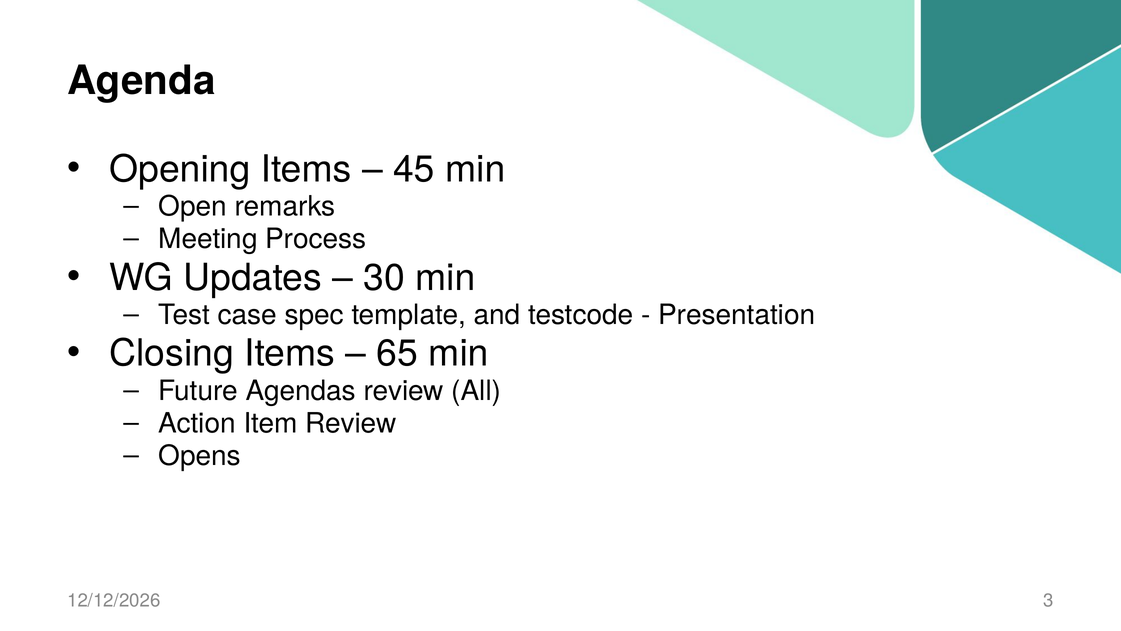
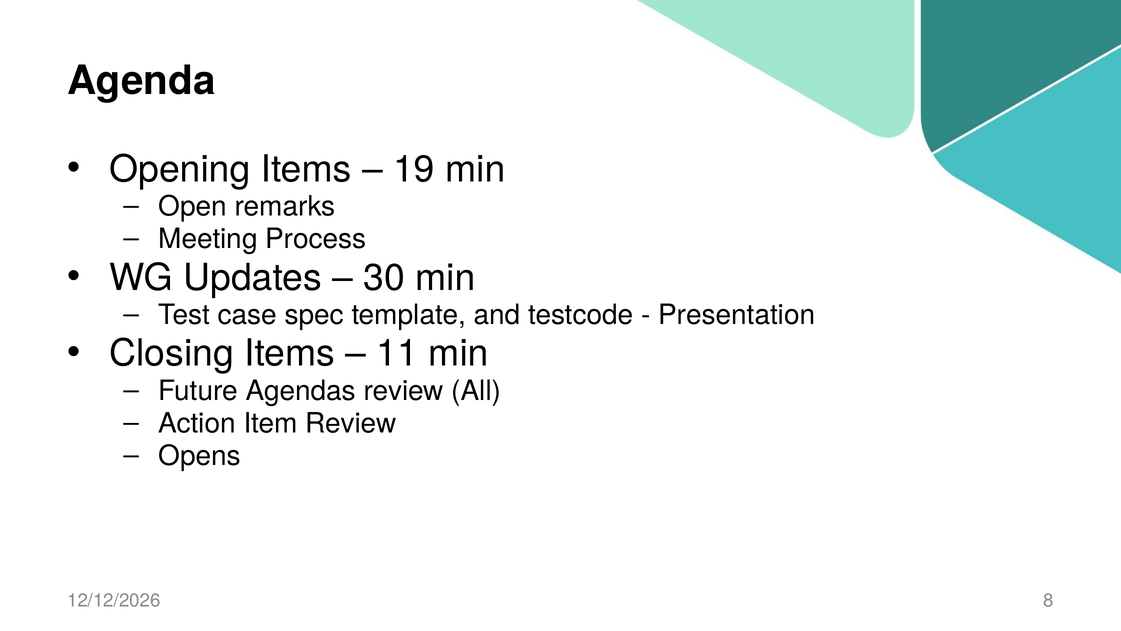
45: 45 -> 19 (414, 169)
65: 65 -> 11 (397, 353)
3: 3 -> 8 (1049, 600)
